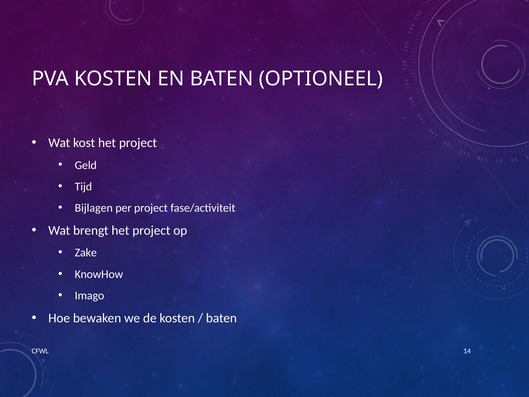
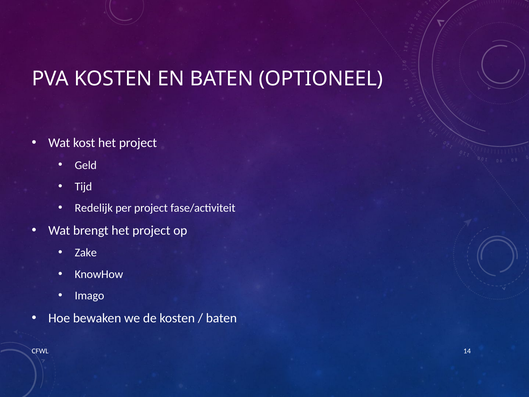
Bijlagen: Bijlagen -> Redelijk (94, 208)
